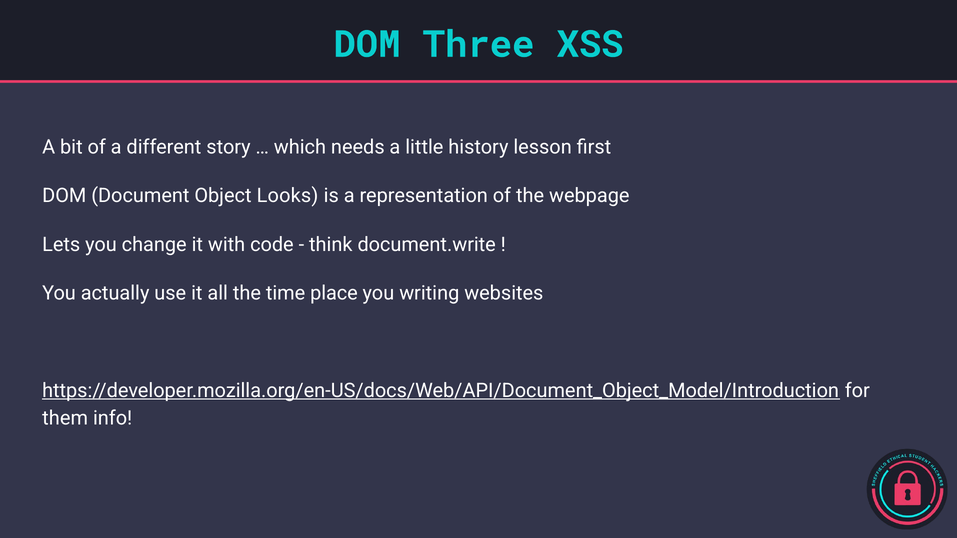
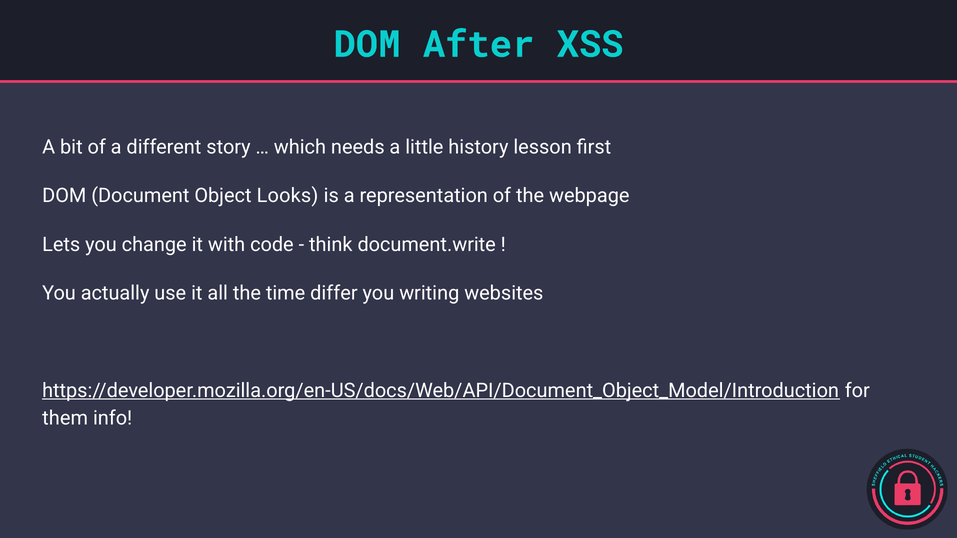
Three: Three -> After (478, 45)
place: place -> differ (334, 293)
